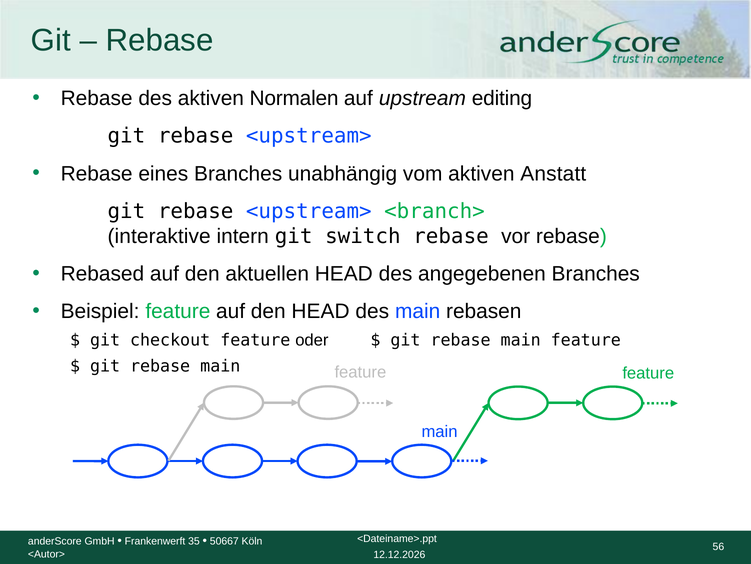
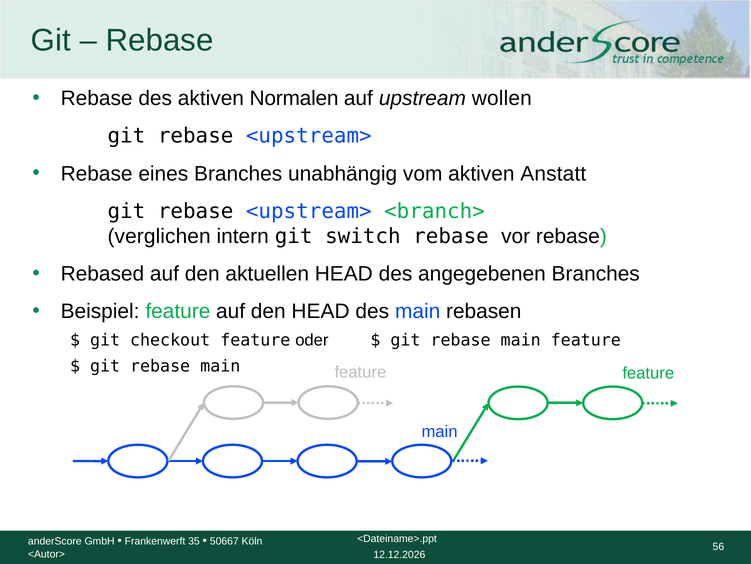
editing: editing -> wollen (502, 98)
interaktive: interaktive -> verglichen (159, 236)
